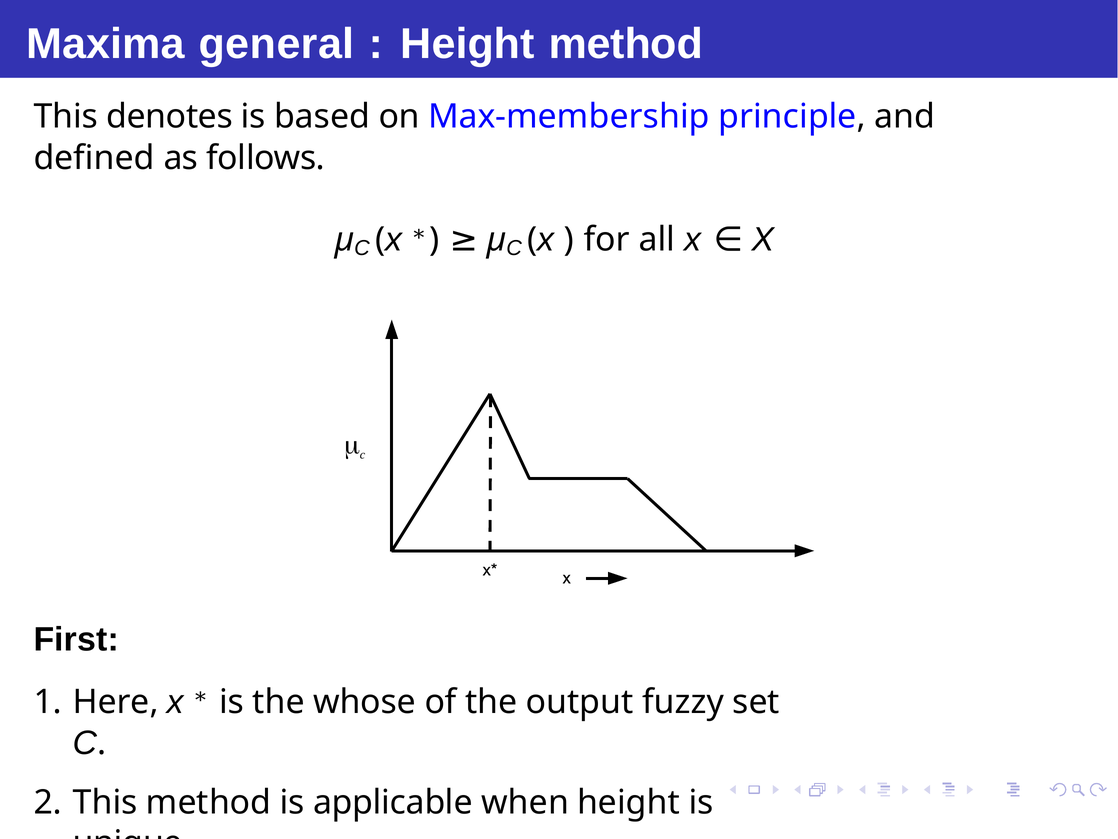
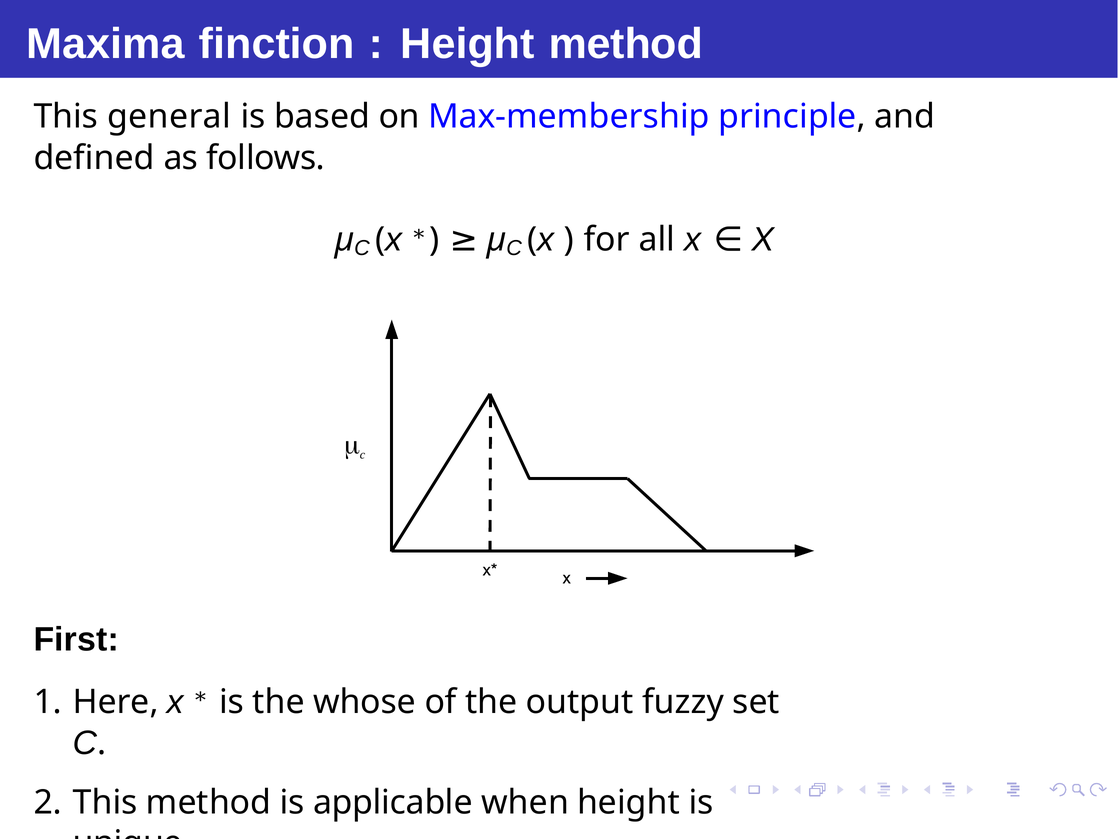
general: general -> finction (277, 44)
denotes: denotes -> general (169, 117)
